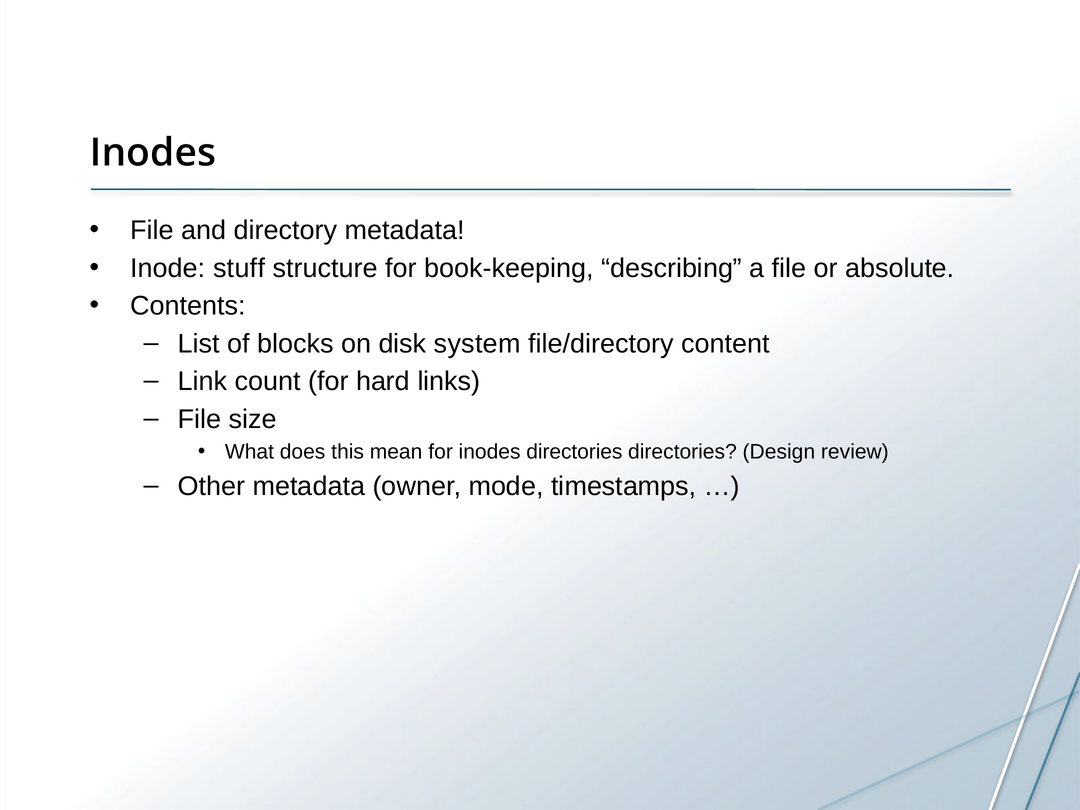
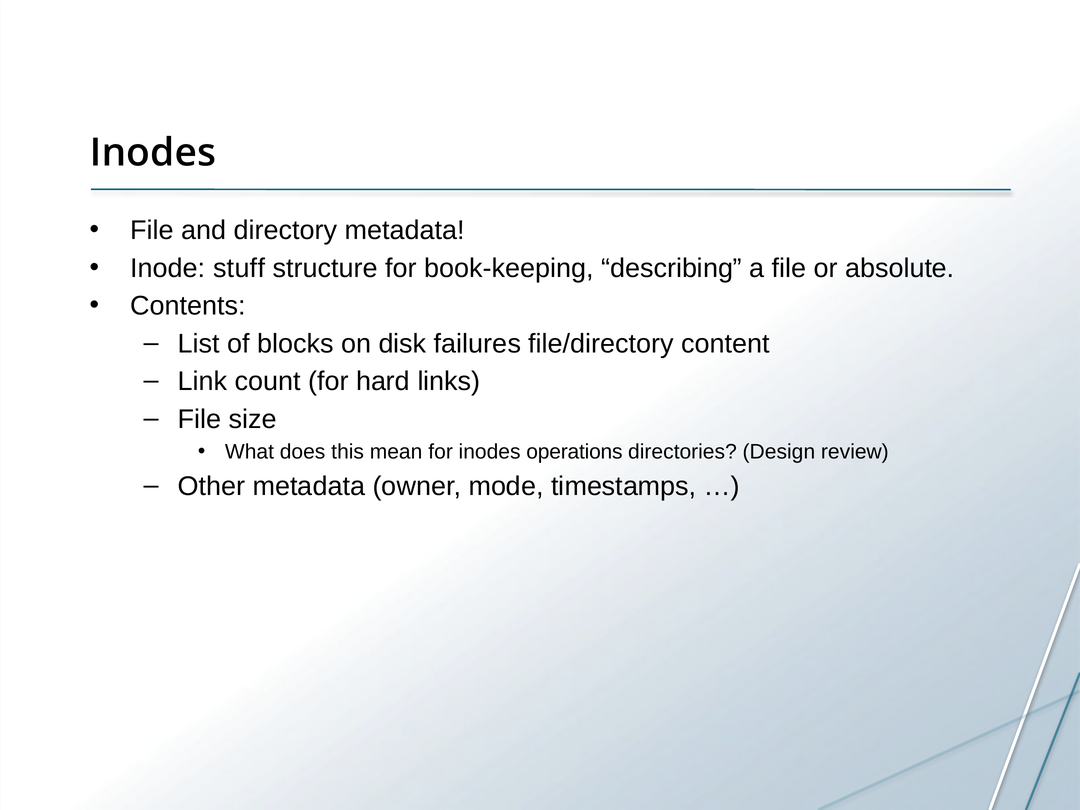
system: system -> failures (477, 344)
inodes directories: directories -> operations (574, 452)
